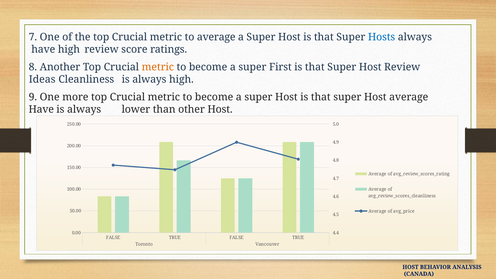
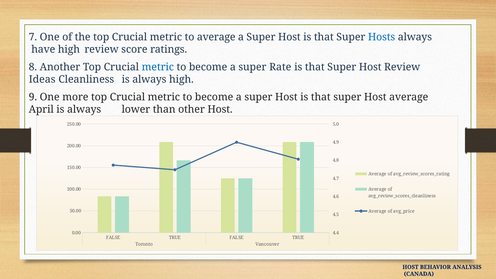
metric colour: orange -> blue (158, 67)
First: First -> Rate (280, 67)
Have: Have -> April (41, 109)
